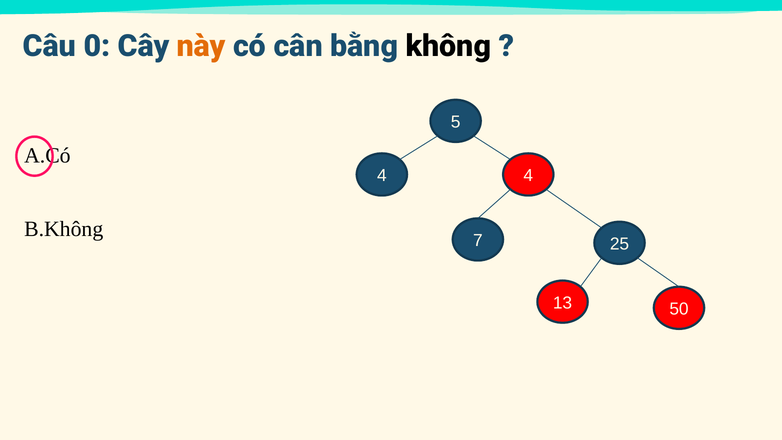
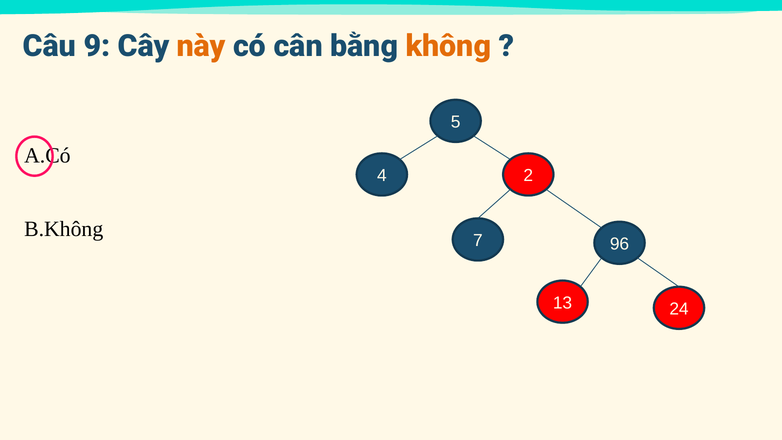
0: 0 -> 9 (97, 46)
không colour: black -> orange (448, 46)
4 4: 4 -> 2 (528, 176)
25: 25 -> 96 (620, 244)
50: 50 -> 24 (679, 309)
